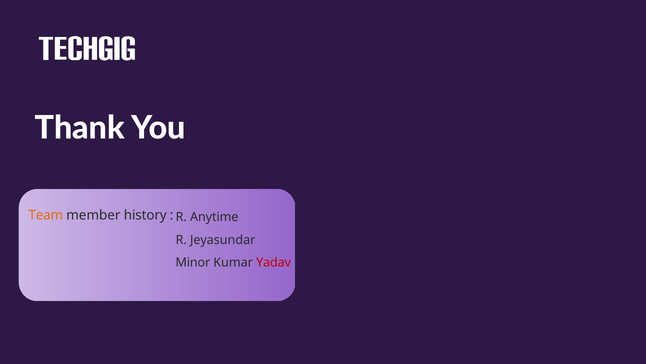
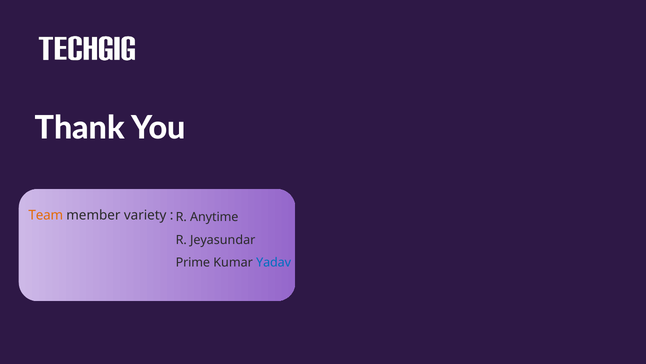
history: history -> variety (145, 215)
Minor: Minor -> Prime (193, 262)
Yadav colour: red -> blue (274, 262)
